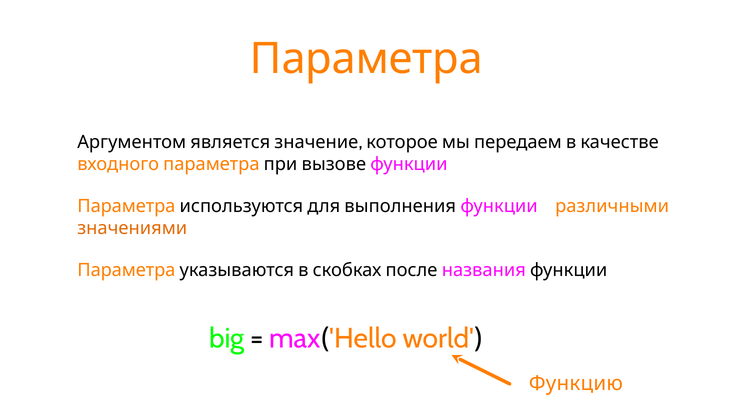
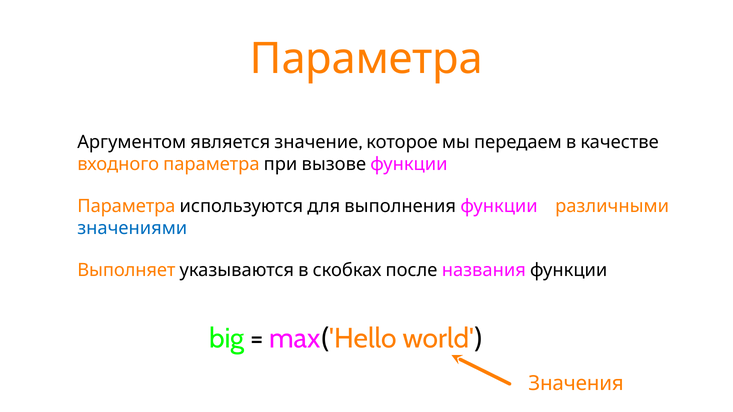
значениями colour: orange -> blue (132, 228)
Параметра: Параметра -> Выполняет (126, 270)
Функцию: Функцию -> Значения (576, 384)
